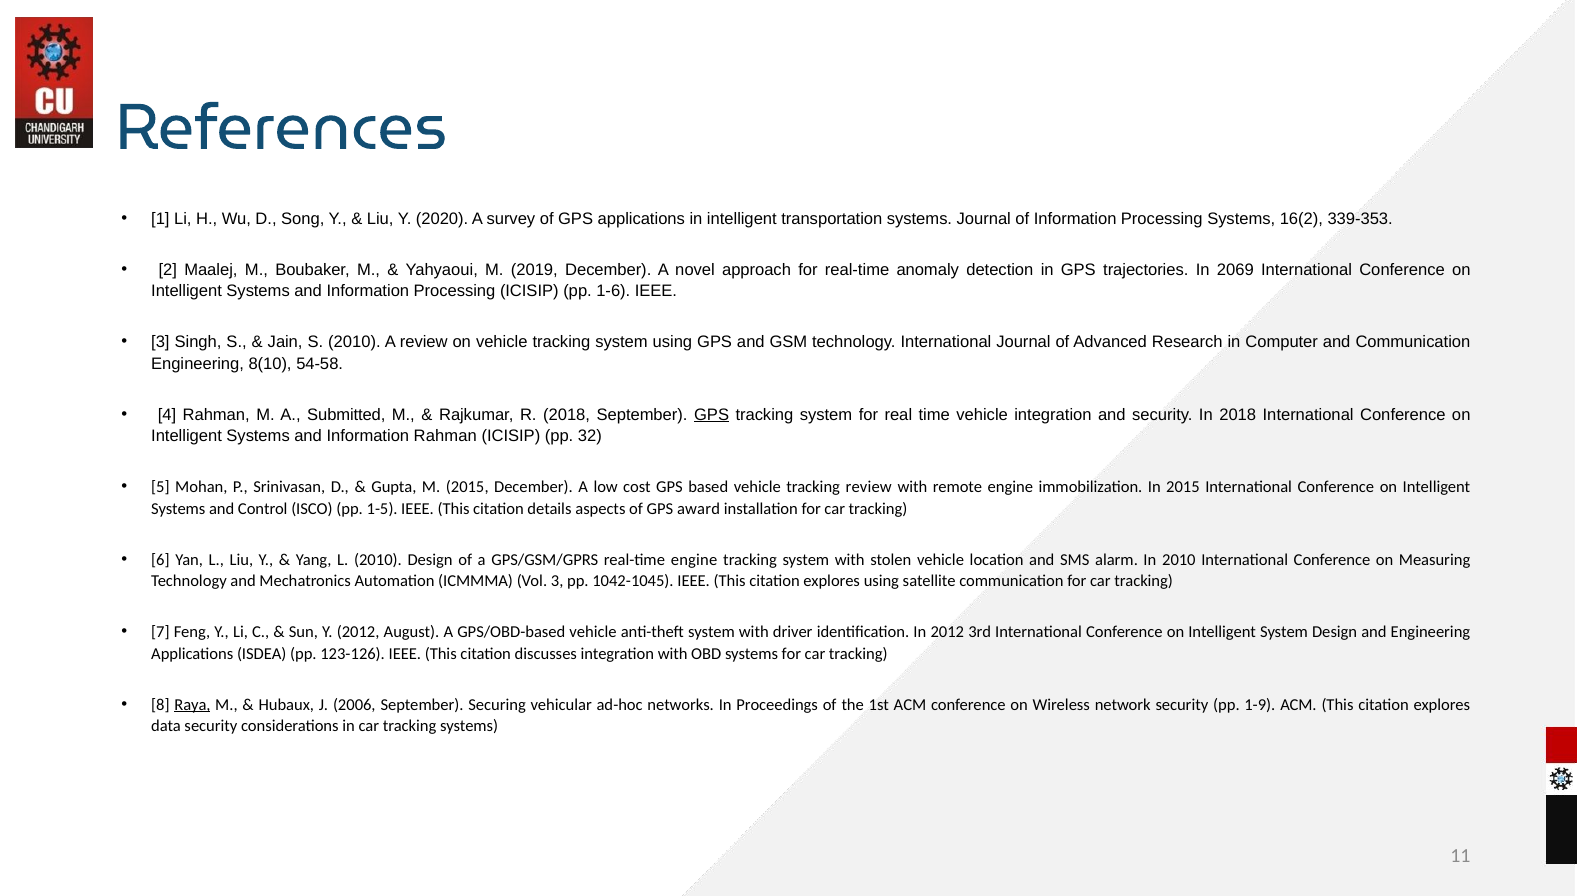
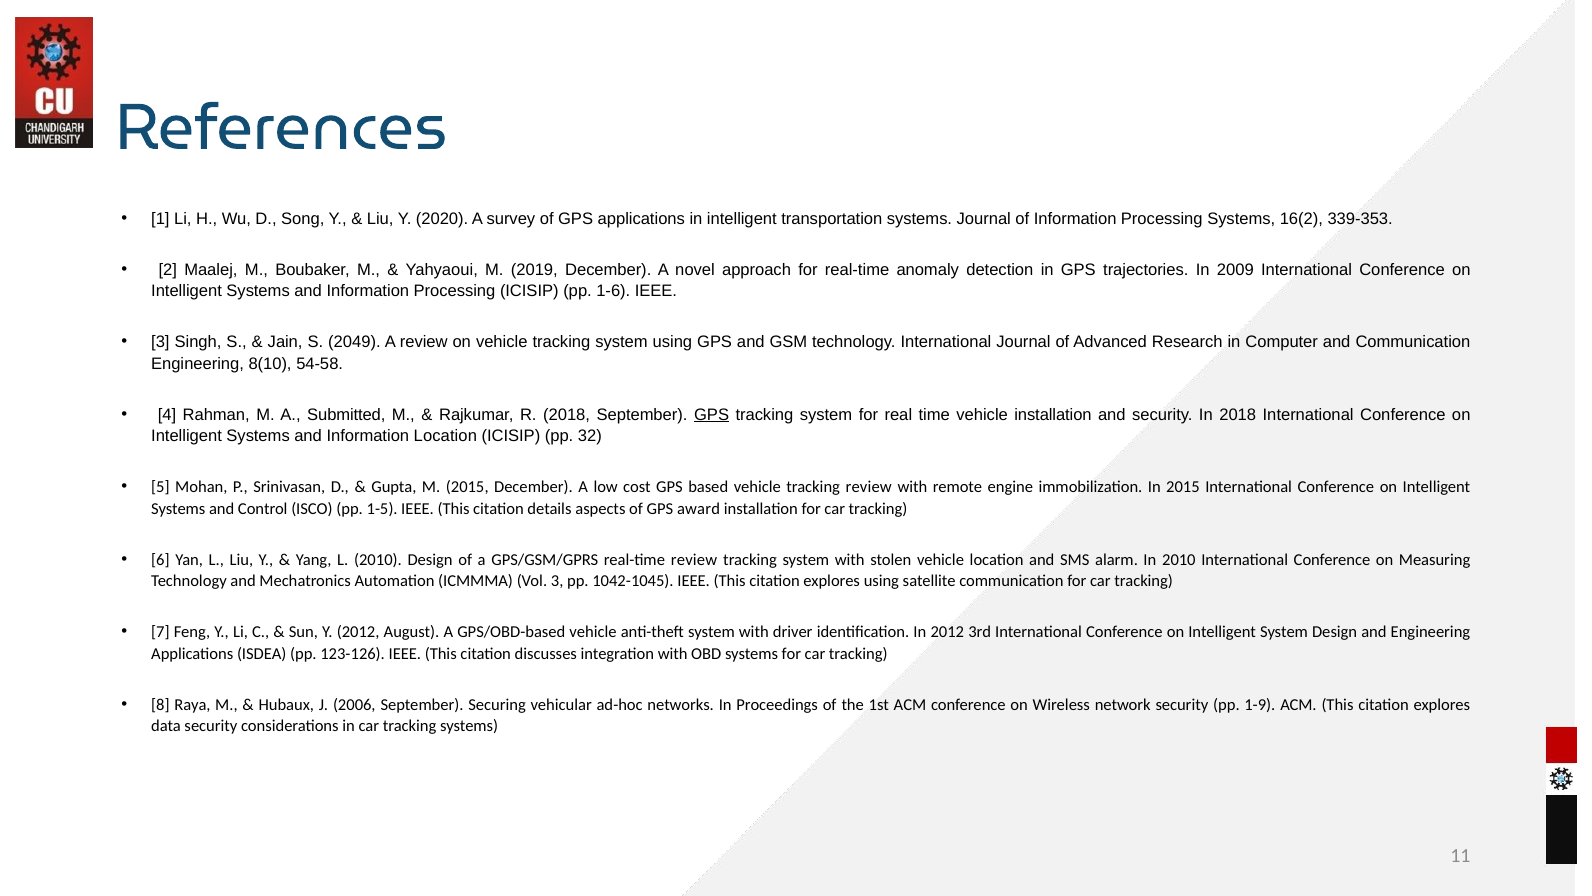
2069: 2069 -> 2009 (1235, 270)
S 2010: 2010 -> 2049 (354, 342)
vehicle integration: integration -> installation (1053, 415)
Information Rahman: Rahman -> Location (445, 436)
real-time engine: engine -> review (694, 559)
Raya underline: present -> none (193, 704)
